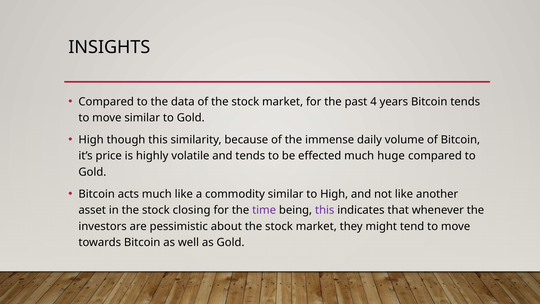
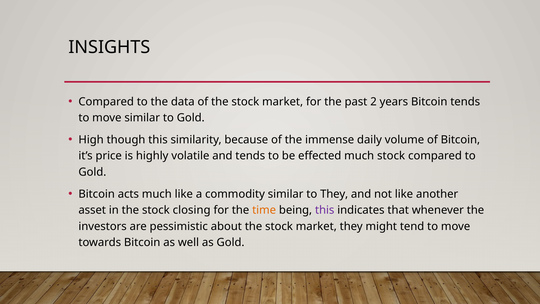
4: 4 -> 2 (373, 102)
much huge: huge -> stock (391, 156)
to High: High -> They (334, 194)
time colour: purple -> orange (264, 210)
